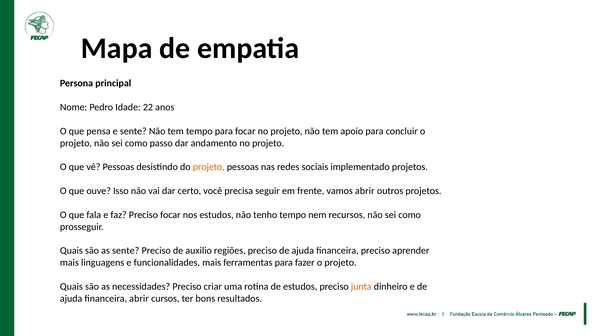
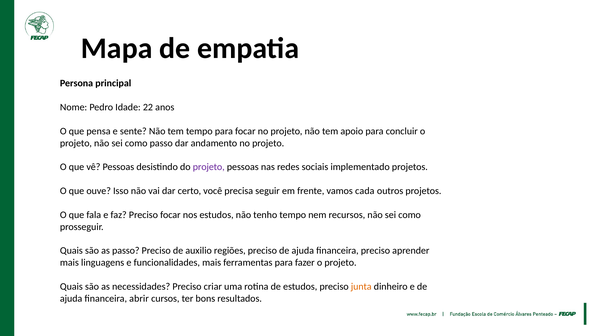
projeto colour: orange -> purple (209, 167)
vamos abrir: abrir -> cada (365, 191)
as sente: sente -> passo (126, 251)
